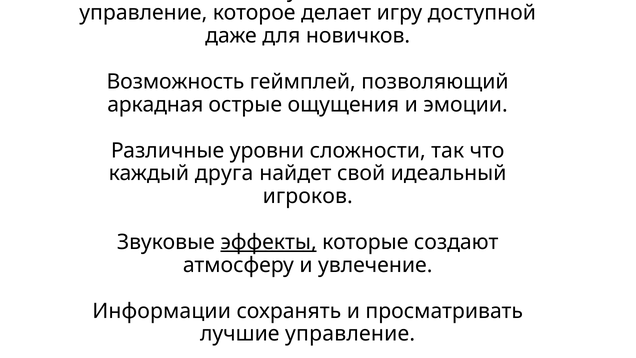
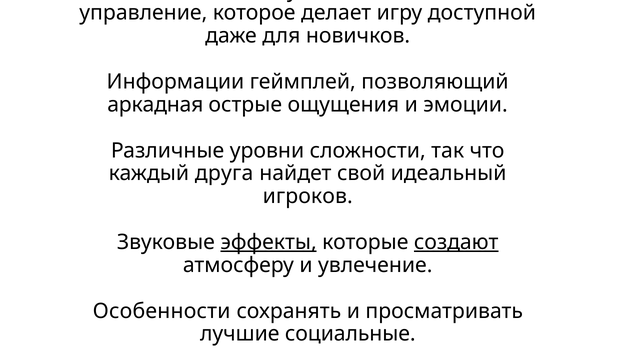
Возможность: Возможность -> Информации (175, 82)
создают underline: none -> present (456, 242)
Информации: Информации -> Особенности (162, 311)
лучшие управление: управление -> социальные (350, 334)
